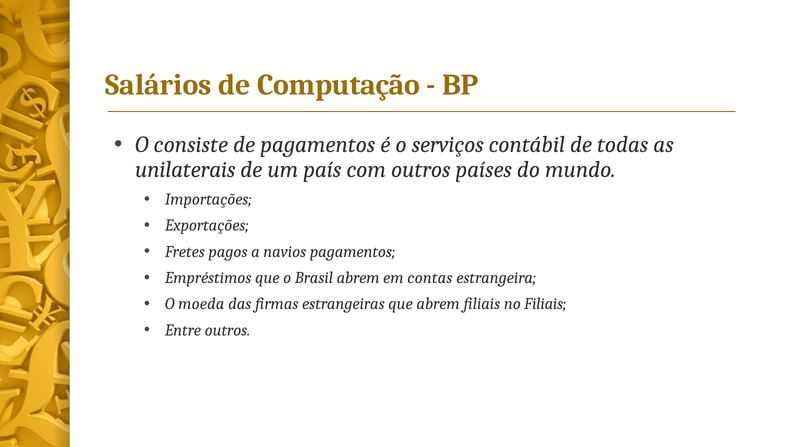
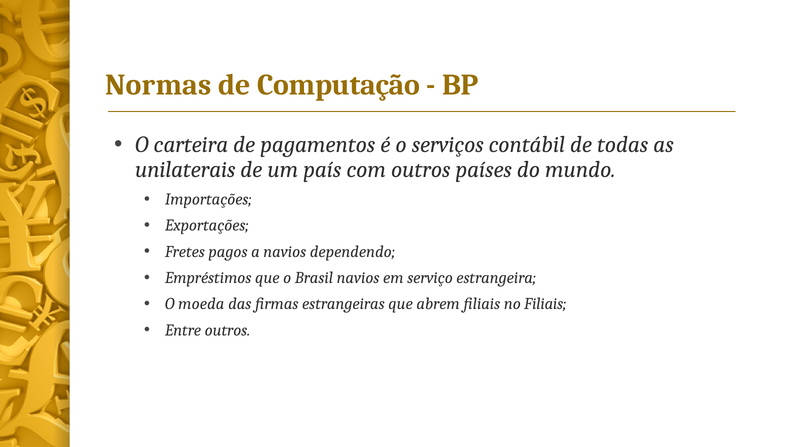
Salários: Salários -> Normas (158, 85)
consiste: consiste -> carteira (191, 145)
navios pagamentos: pagamentos -> dependendo (353, 252)
Brasil abrem: abrem -> navios (358, 278)
contas: contas -> serviço (430, 278)
